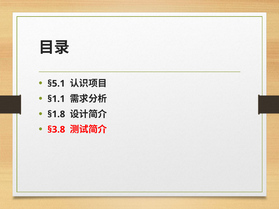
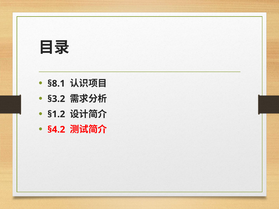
§5.1: §5.1 -> §8.1 (56, 84)
§1.1: §1.1 -> §3.2 (56, 99)
§1.8: §1.8 -> §1.2 (56, 114)
§3.8: §3.8 -> §4.2 (56, 130)
